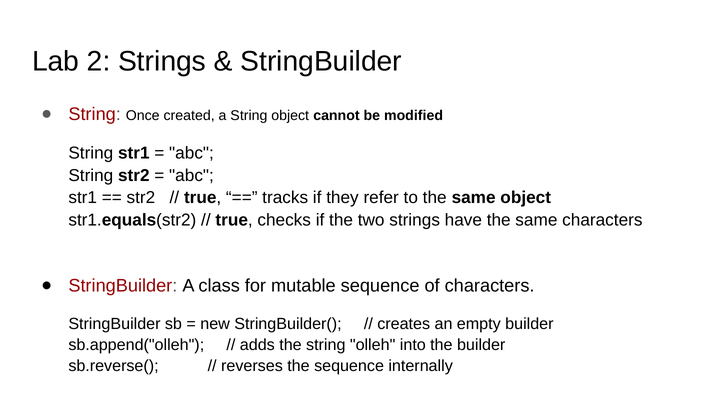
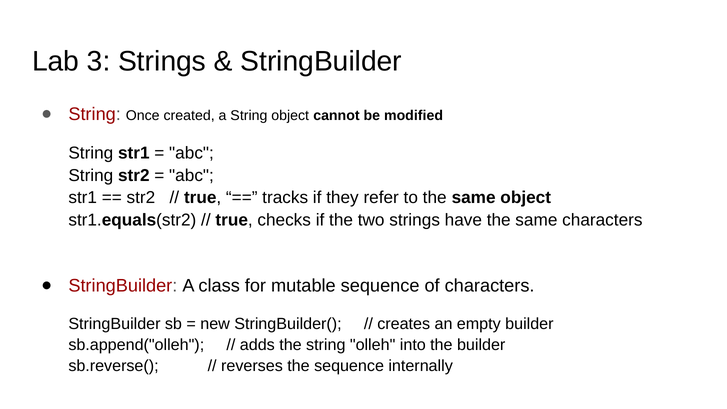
2: 2 -> 3 (99, 62)
